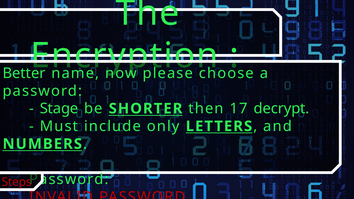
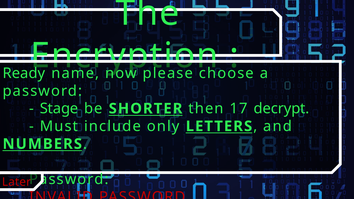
Better: Better -> Ready (24, 73)
Steps: Steps -> Later (16, 182)
